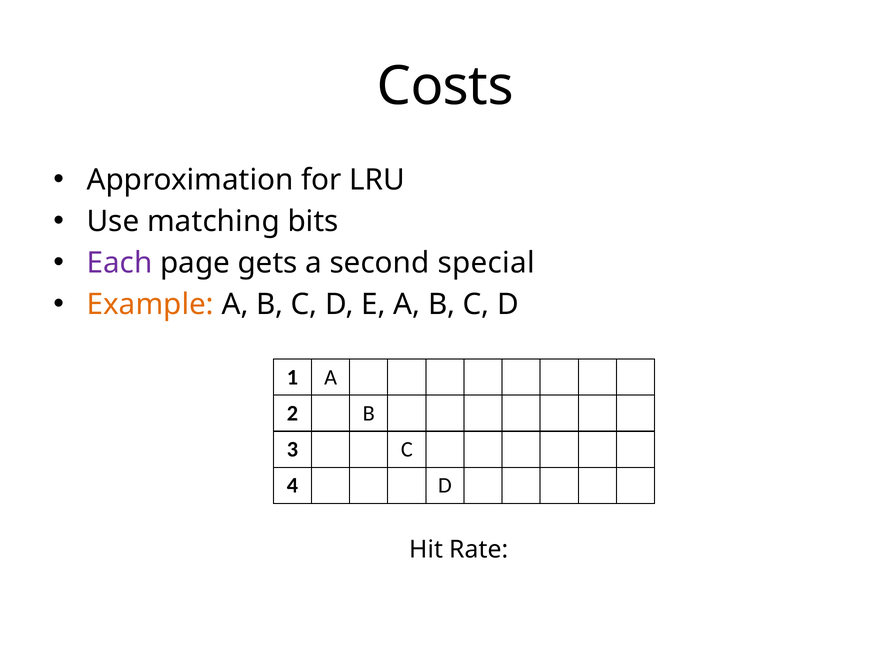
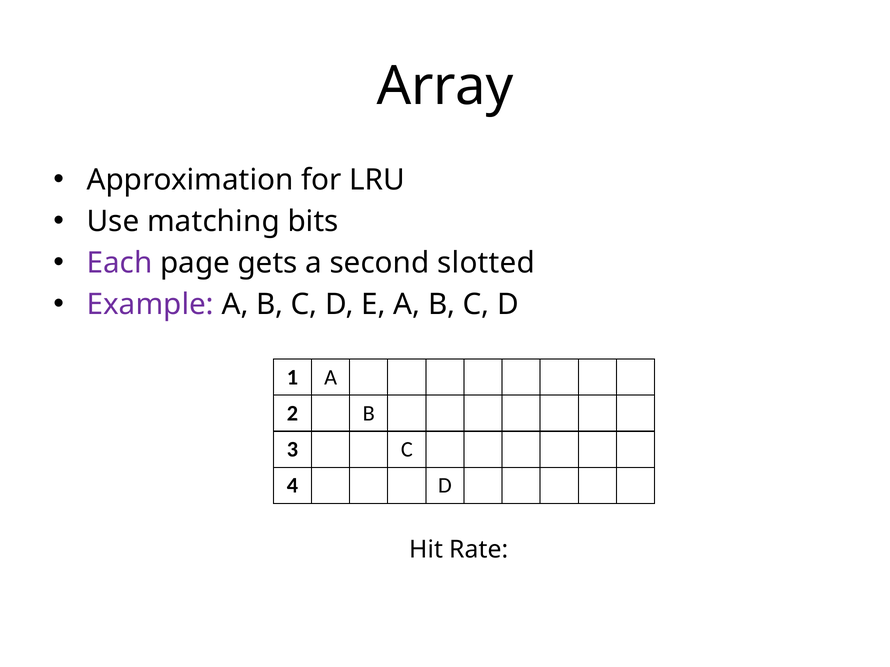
Costs: Costs -> Array (445, 86)
special: special -> slotted (486, 263)
Example colour: orange -> purple (150, 305)
